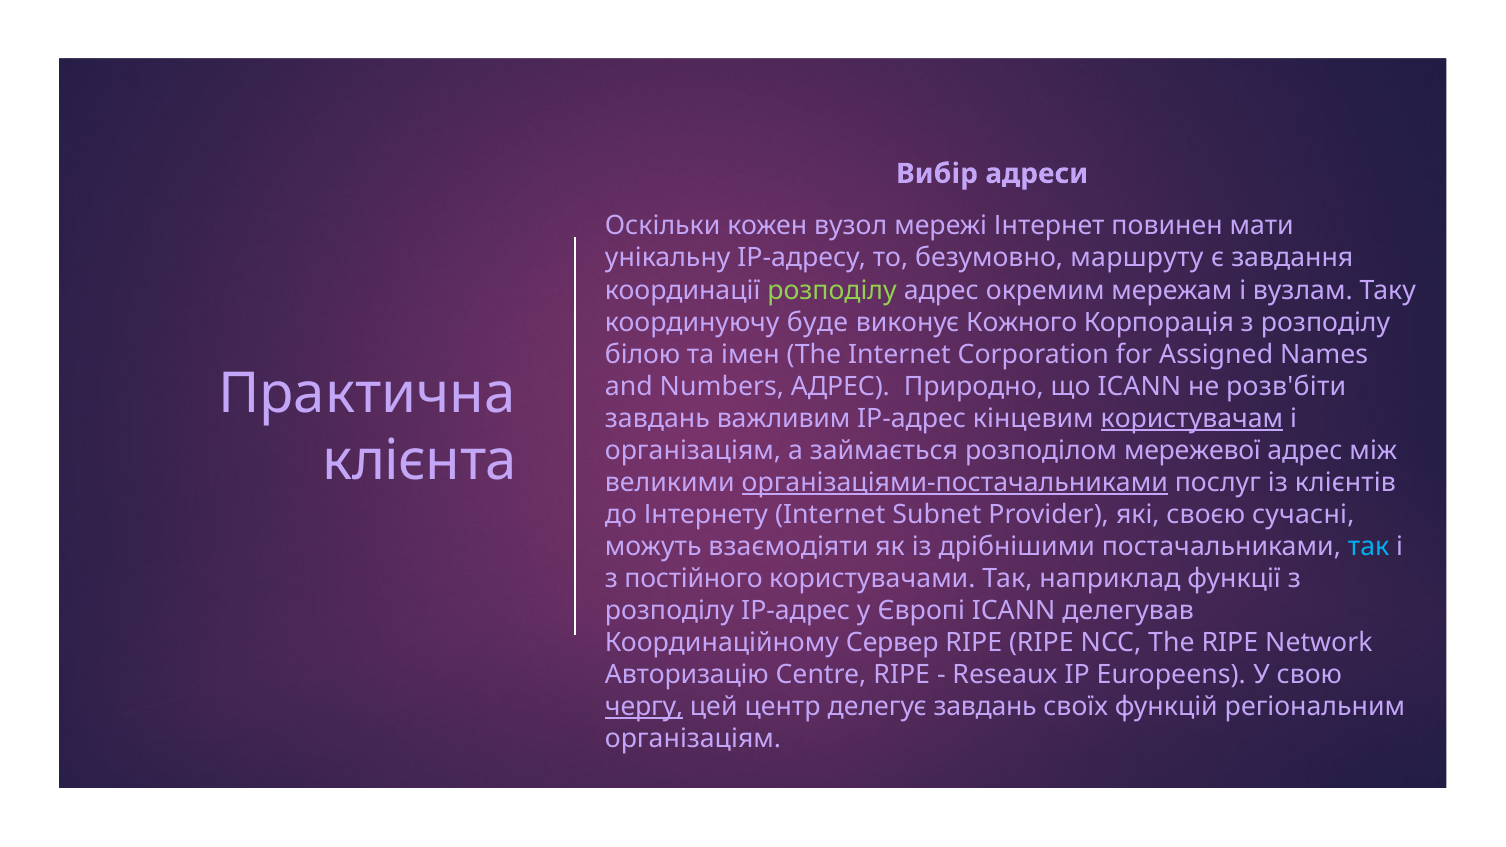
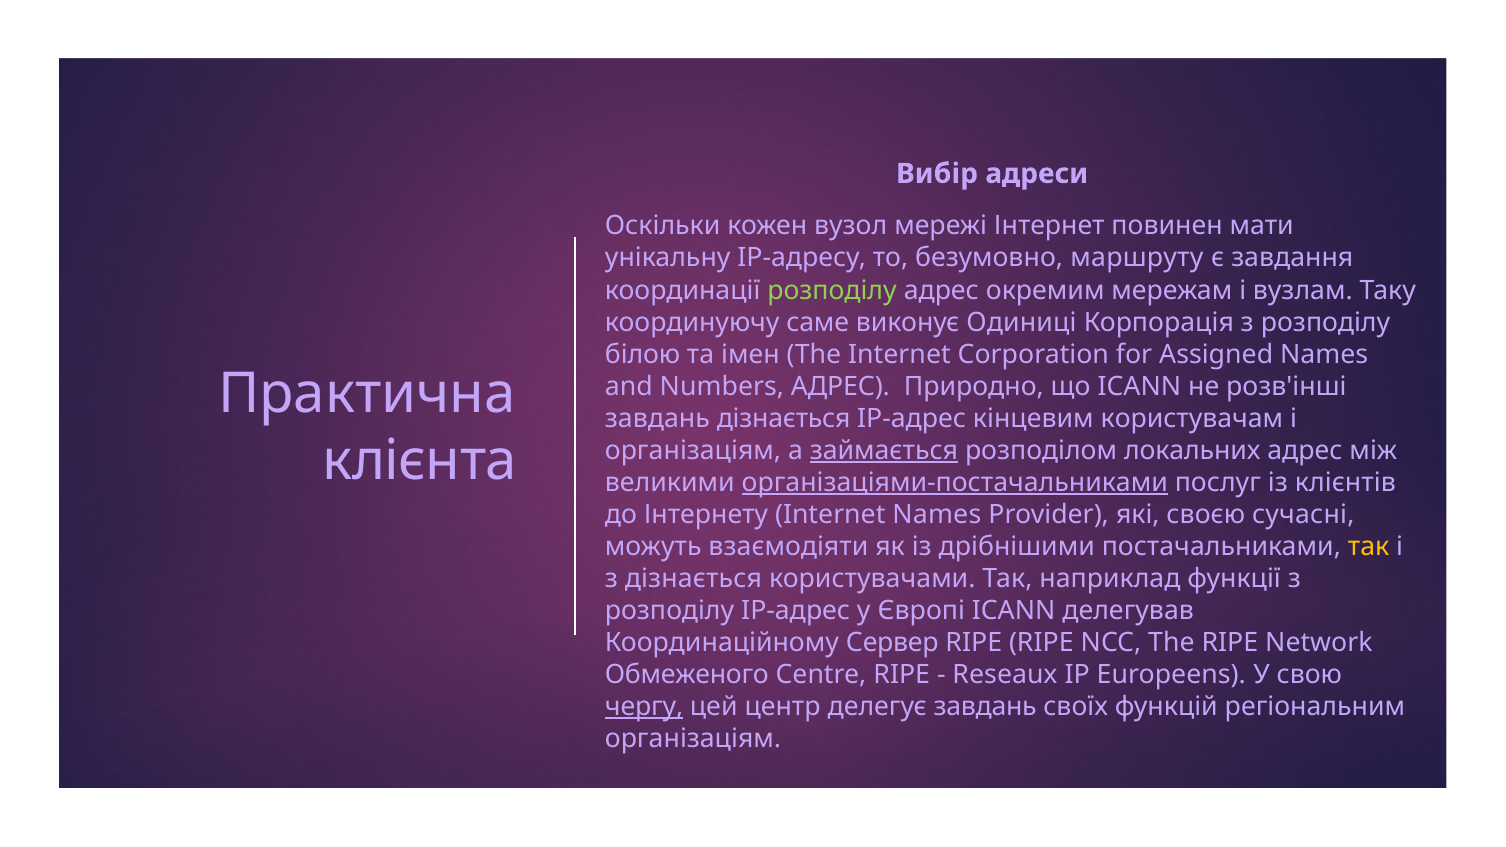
буде: буде -> саме (818, 322)
Кожного: Кожного -> Одиниці (1021, 322)
розв'біти: розв'біти -> розв'інші (1286, 386)
завдань важливим: важливим -> дізнається (784, 418)
користувачам underline: present -> none (1192, 418)
займається underline: none -> present (884, 450)
мережевої: мережевої -> локальних (1192, 450)
Internet Subnet: Subnet -> Names (937, 514)
так colour: light blue -> yellow (1369, 546)
з постійного: постійного -> дізнається (693, 578)
Авторизацію: Авторизацію -> Обмеженого (687, 674)
